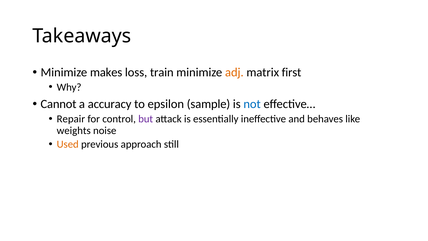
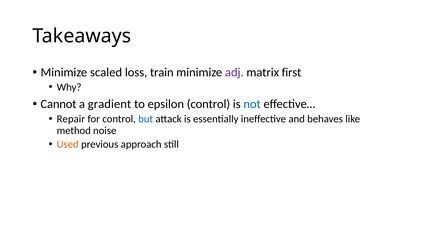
makes: makes -> scaled (106, 72)
adj colour: orange -> purple (234, 72)
accuracy: accuracy -> gradient (110, 104)
epsilon sample: sample -> control (208, 104)
but colour: purple -> blue (146, 119)
weights: weights -> method (74, 130)
